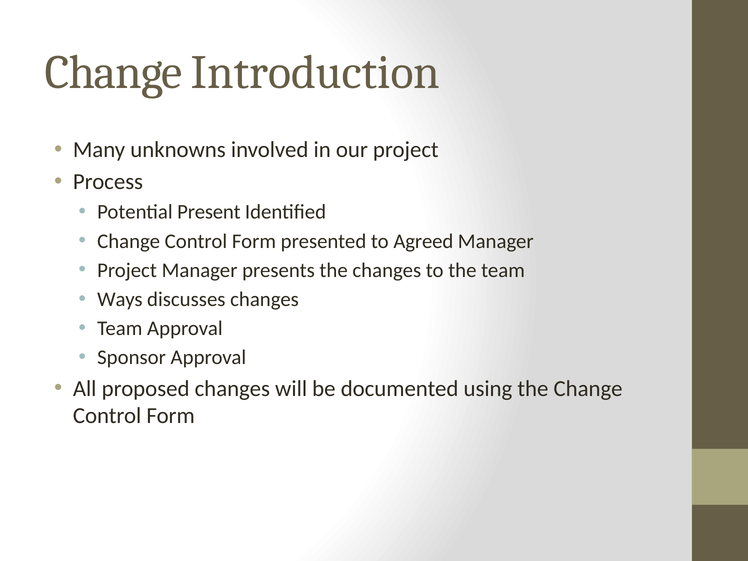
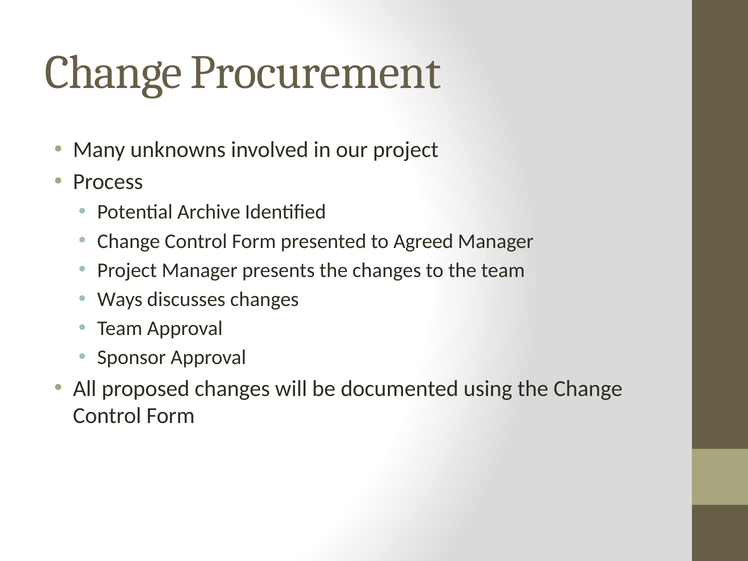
Introduction: Introduction -> Procurement (316, 73)
Present: Present -> Archive (209, 212)
